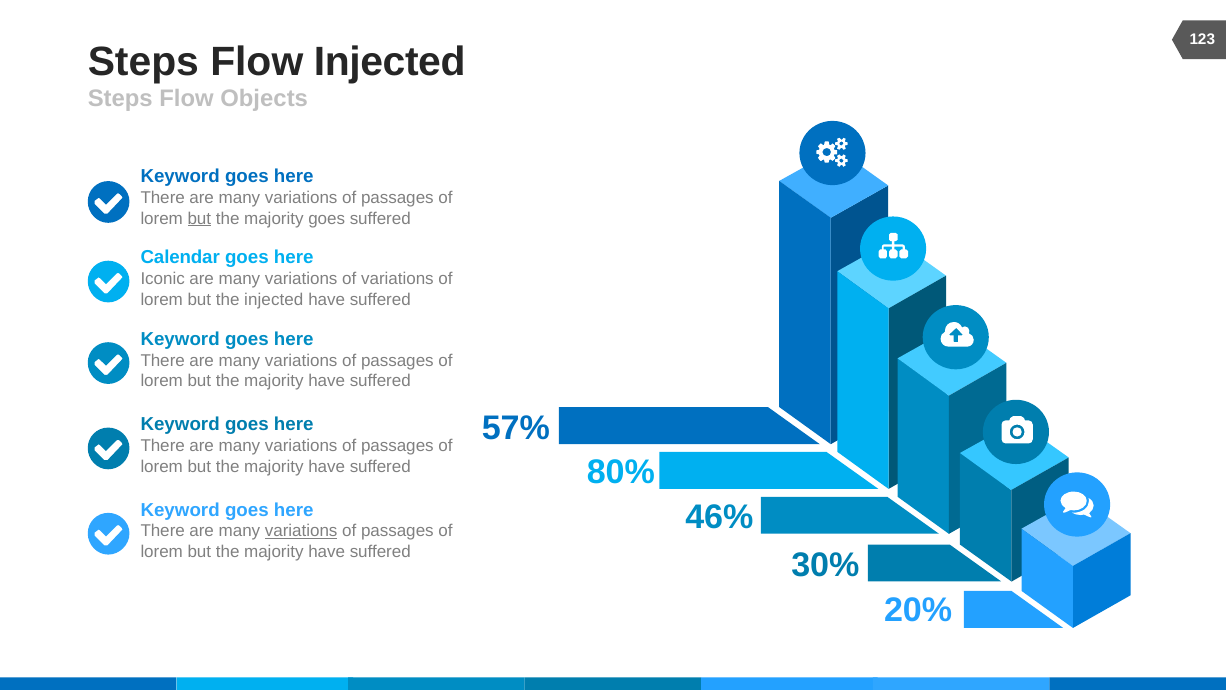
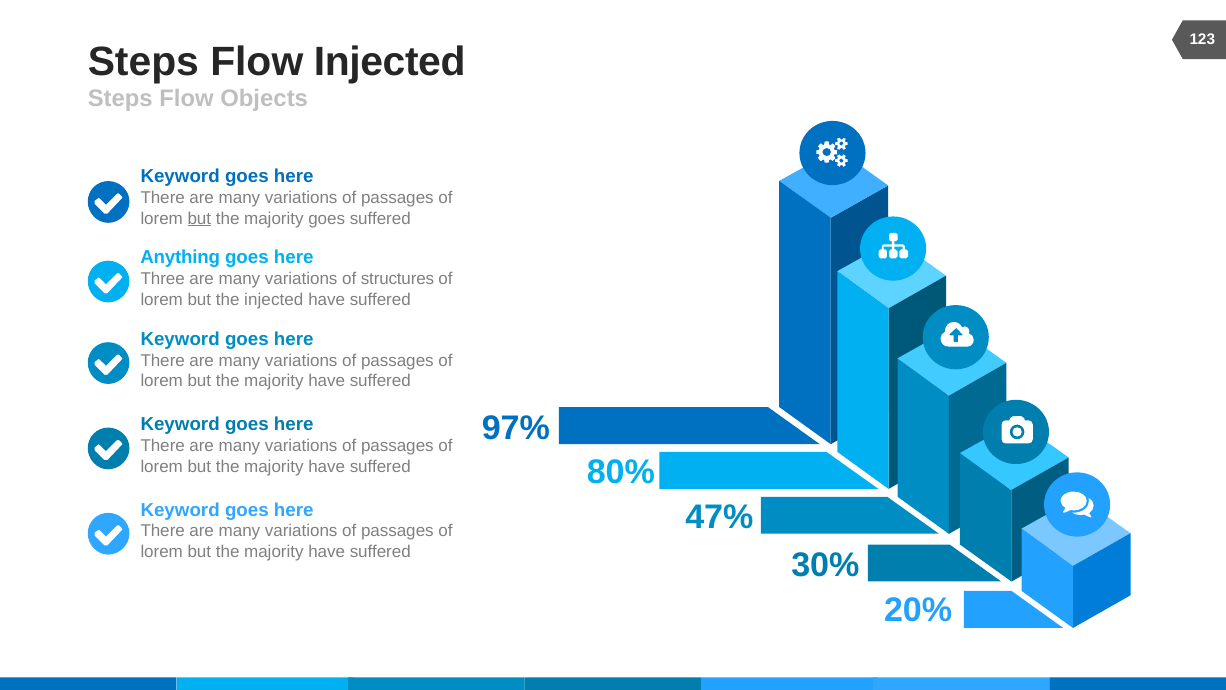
Calendar: Calendar -> Anything (180, 258)
Iconic: Iconic -> Three (163, 279)
of variations: variations -> structures (397, 279)
57%: 57% -> 97% (516, 428)
46%: 46% -> 47% (719, 517)
variations underline: present -> none (301, 531)
